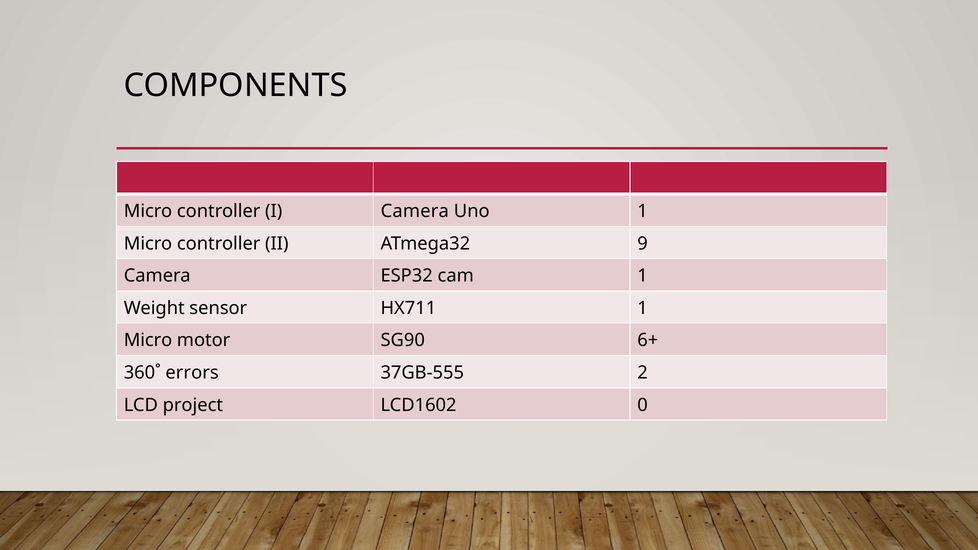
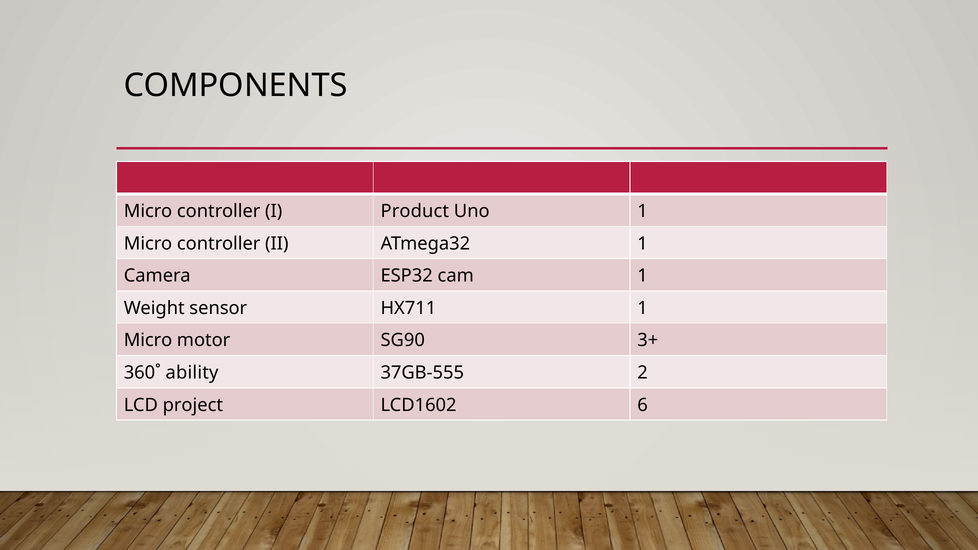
I Camera: Camera -> Product (415, 211)
ATmega32 9: 9 -> 1 (643, 244)
6+: 6+ -> 3+ (648, 340)
errors: errors -> ability (192, 373)
0: 0 -> 6 (643, 405)
